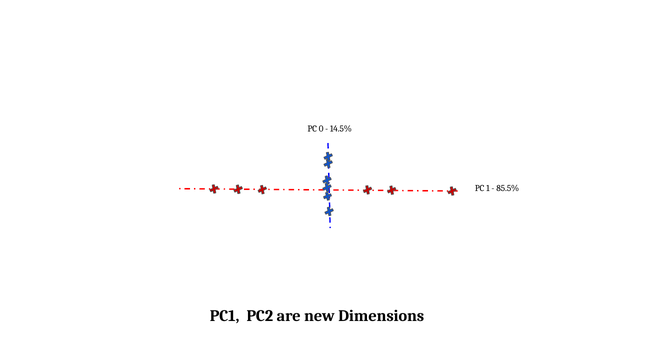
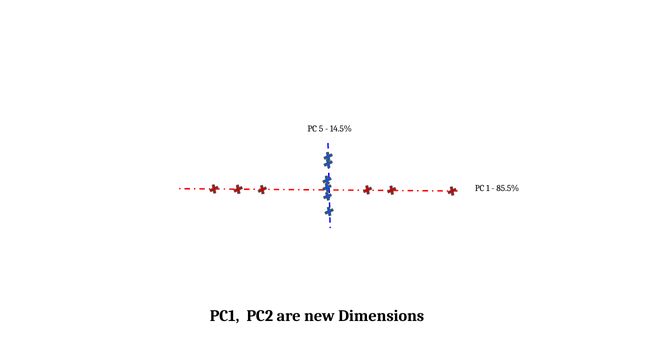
0: 0 -> 5 (321, 129)
